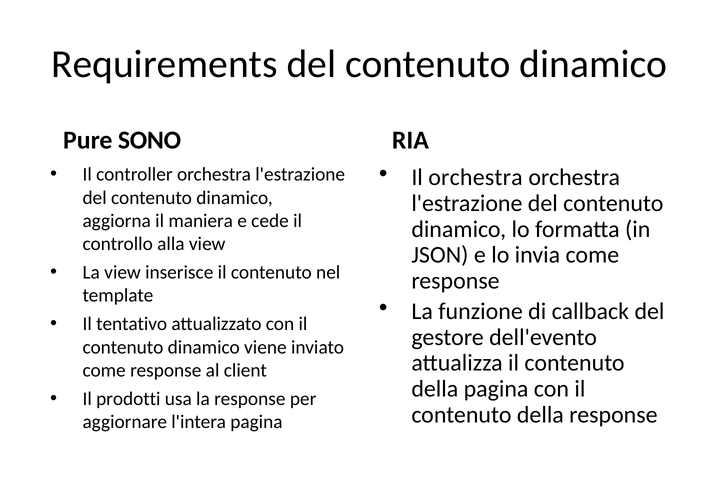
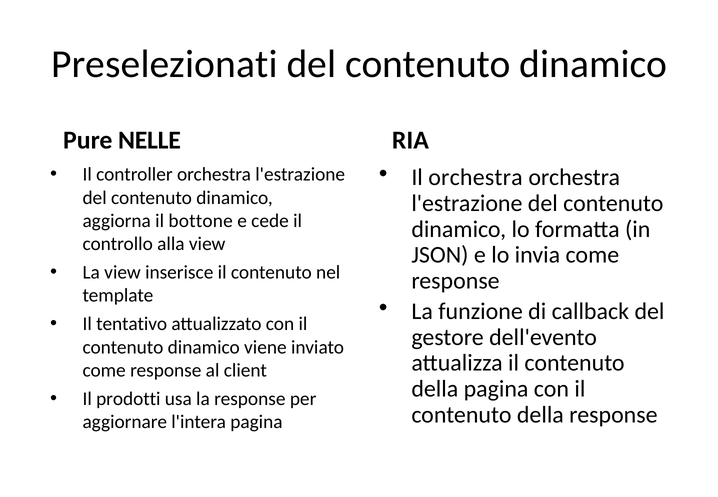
Requirements: Requirements -> Preselezionati (164, 64)
SONO: SONO -> NELLE (150, 140)
maniera: maniera -> bottone (201, 221)
